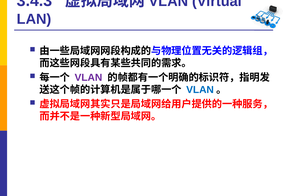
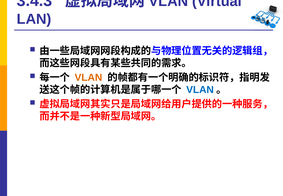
VLAN colour: purple -> orange (88, 78)
